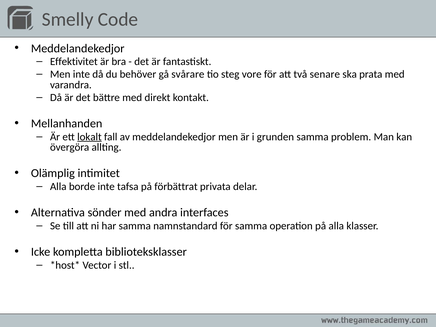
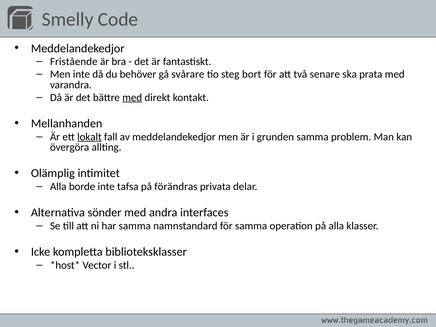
Effektivitet: Effektivitet -> Fristående (74, 62)
vore: vore -> bort (252, 74)
med underline: none -> present (132, 97)
förbättrat: förbättrat -> förändras (176, 187)
